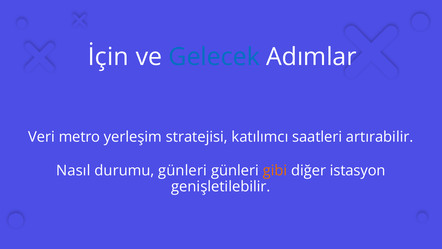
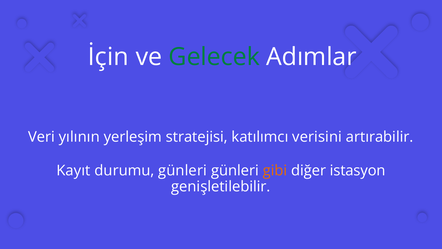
Gelecek colour: blue -> green (214, 57)
metro: metro -> yılının (79, 137)
saatleri: saatleri -> verisini (317, 137)
Nasıl: Nasıl -> Kayıt (73, 170)
